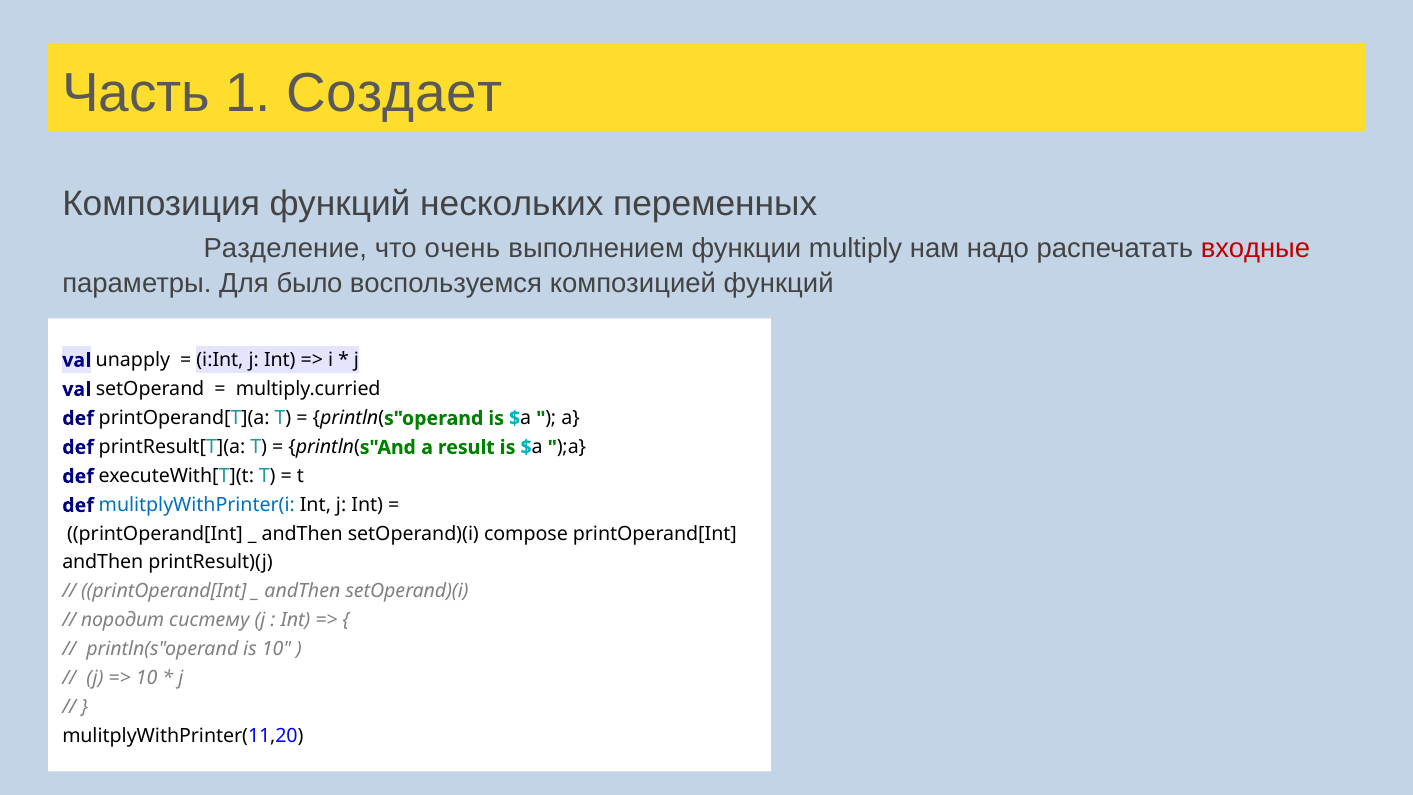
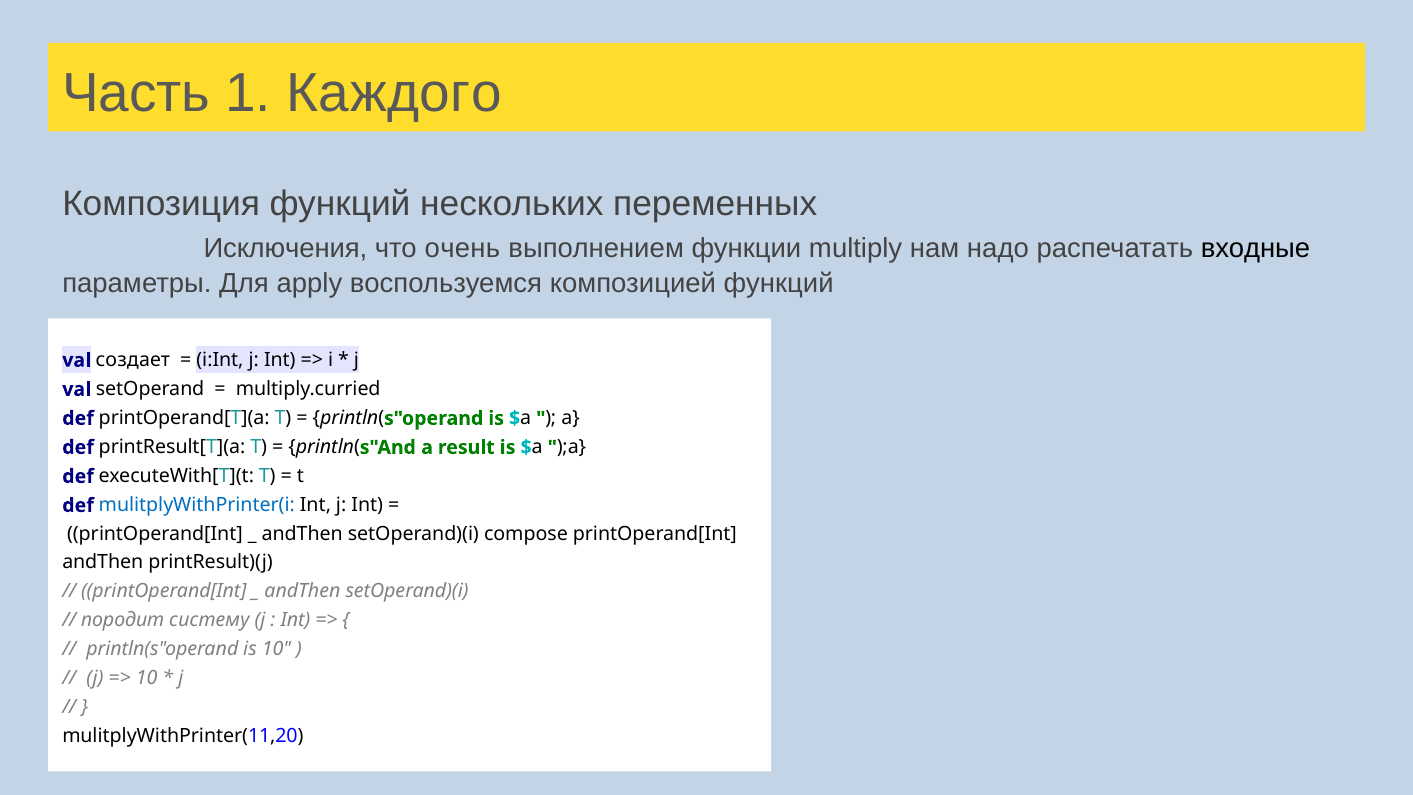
Создает: Создает -> Каждого (394, 94)
Разделение: Разделение -> Исключения (285, 249)
входные colour: red -> black (1255, 249)
было: было -> apply (309, 283)
unapply: unapply -> создает (133, 360)
